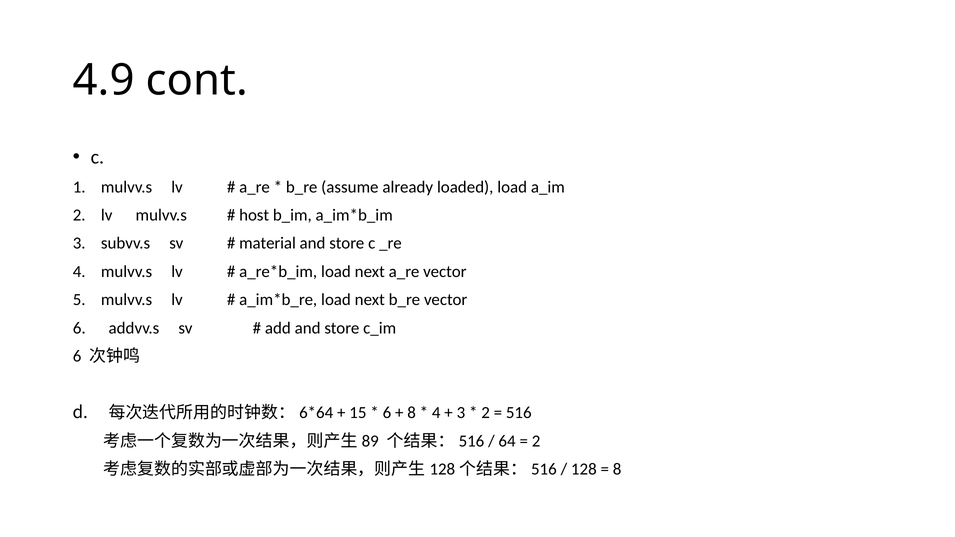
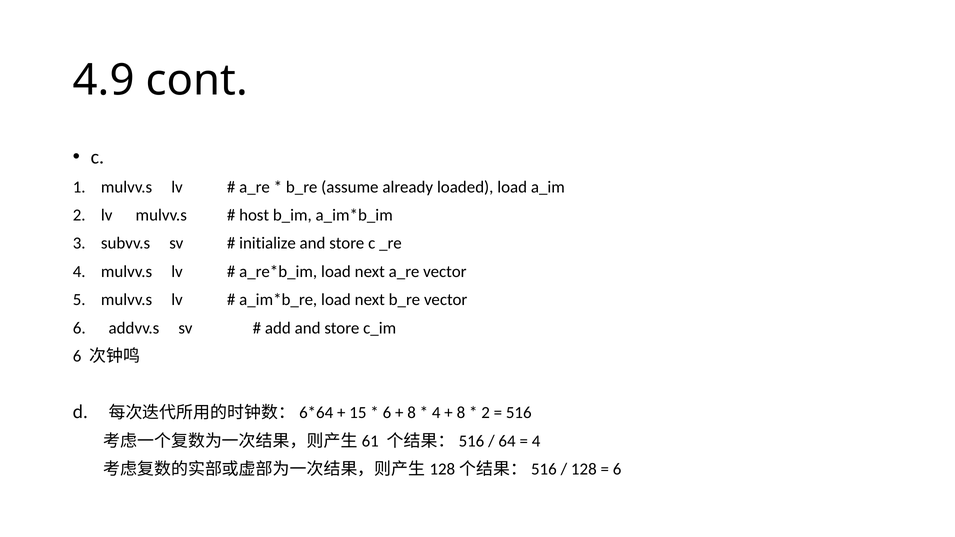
material: material -> initialize (268, 243)
3: 3 -> 8 (461, 413)
89: 89 -> 61 (370, 441)
2: 2 -> 4 (536, 441)
8: 8 -> 6 (617, 469)
